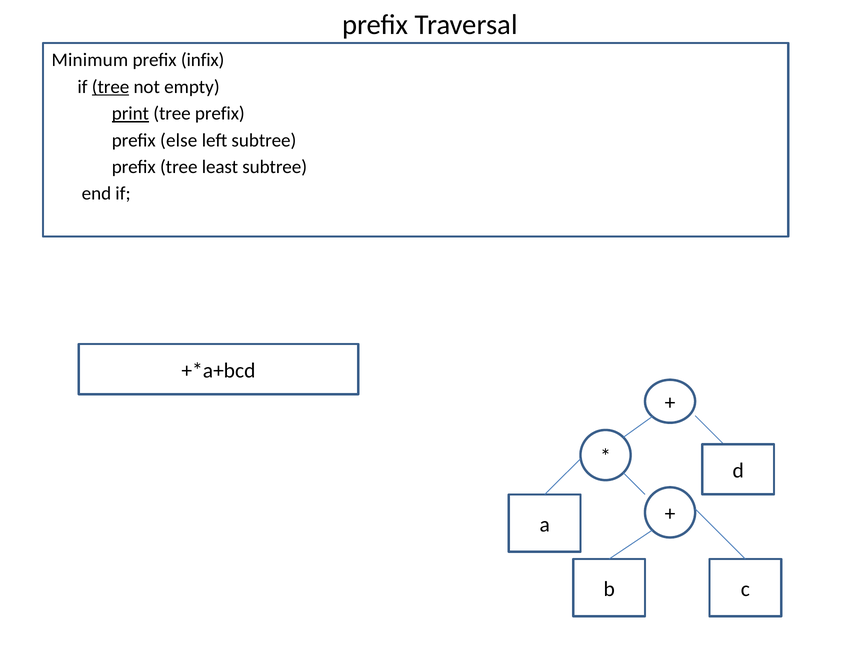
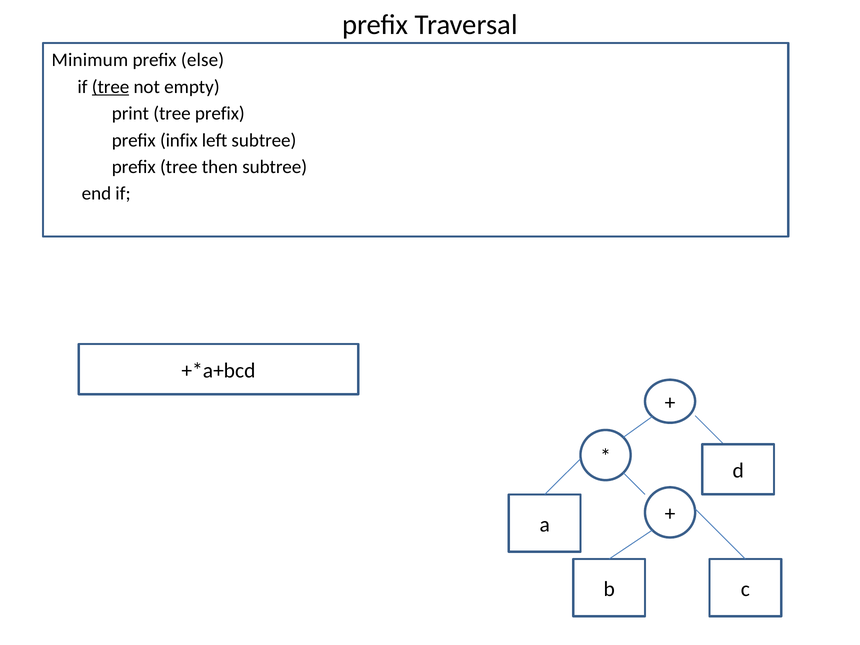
infix: infix -> else (203, 60)
print underline: present -> none (130, 113)
else: else -> infix (179, 140)
least: least -> then (220, 167)
